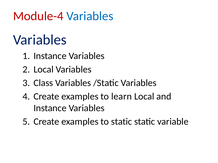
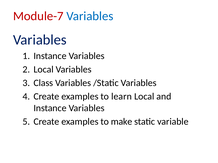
Module-4: Module-4 -> Module-7 (38, 16)
to static: static -> make (122, 122)
